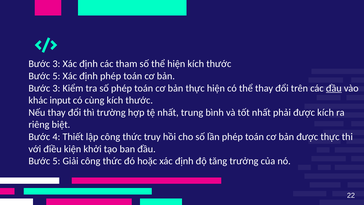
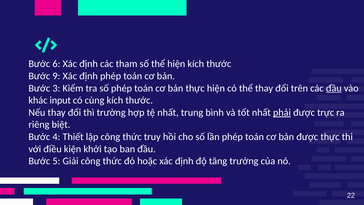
3: 3 -> 6 (56, 64)
5: 5 -> 9 (56, 76)
phải underline: none -> present (282, 112)
được kích: kích -> trực (326, 112)
